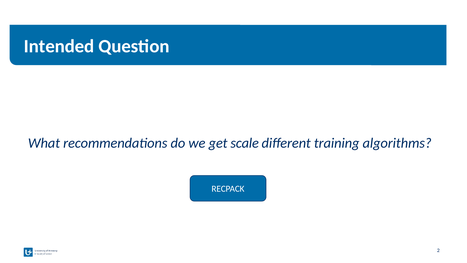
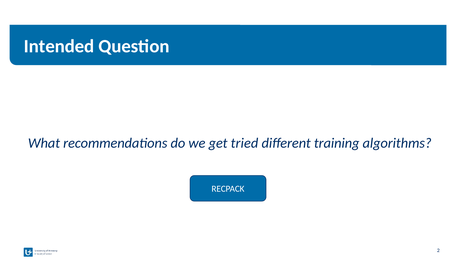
scale: scale -> tried (245, 143)
